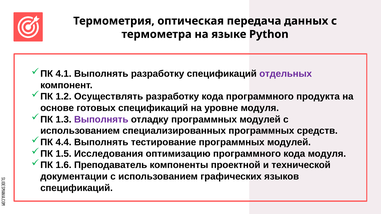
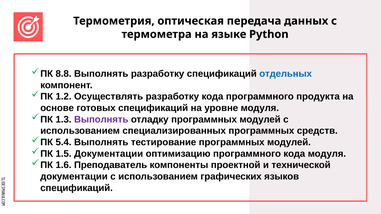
4.1: 4.1 -> 8.8 (64, 74)
отдельных colour: purple -> blue (286, 74)
4.4: 4.4 -> 5.4 (64, 142)
1.5 Исследования: Исследования -> Документации (109, 154)
